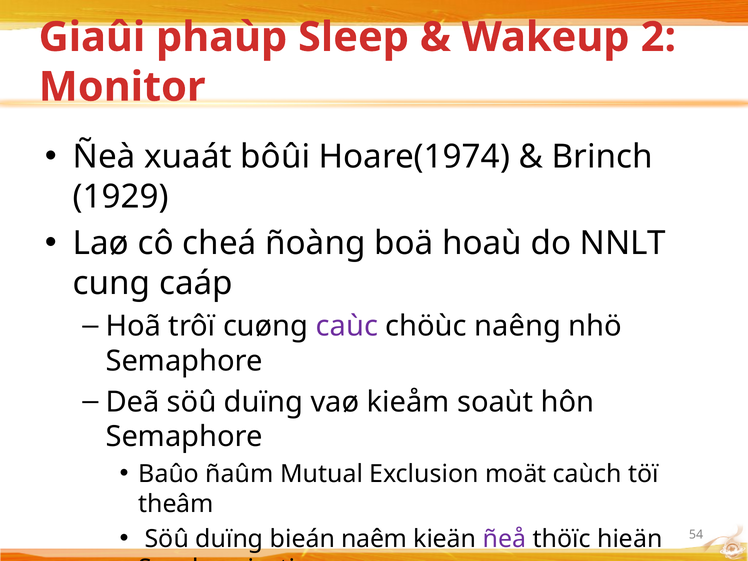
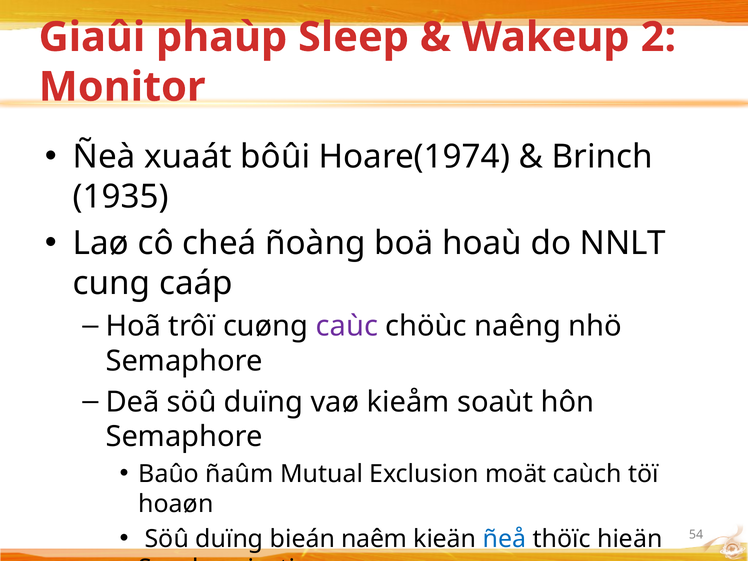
1929: 1929 -> 1935 (121, 197)
theâm: theâm -> hoaøn (176, 504)
ñeå colour: purple -> blue (505, 539)
